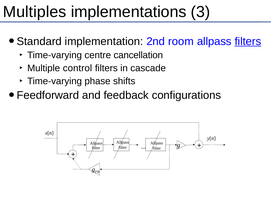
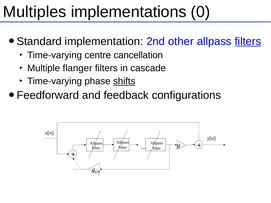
3: 3 -> 0 (200, 12)
room: room -> other (181, 41)
control: control -> flanger (77, 68)
shifts underline: none -> present (124, 81)
